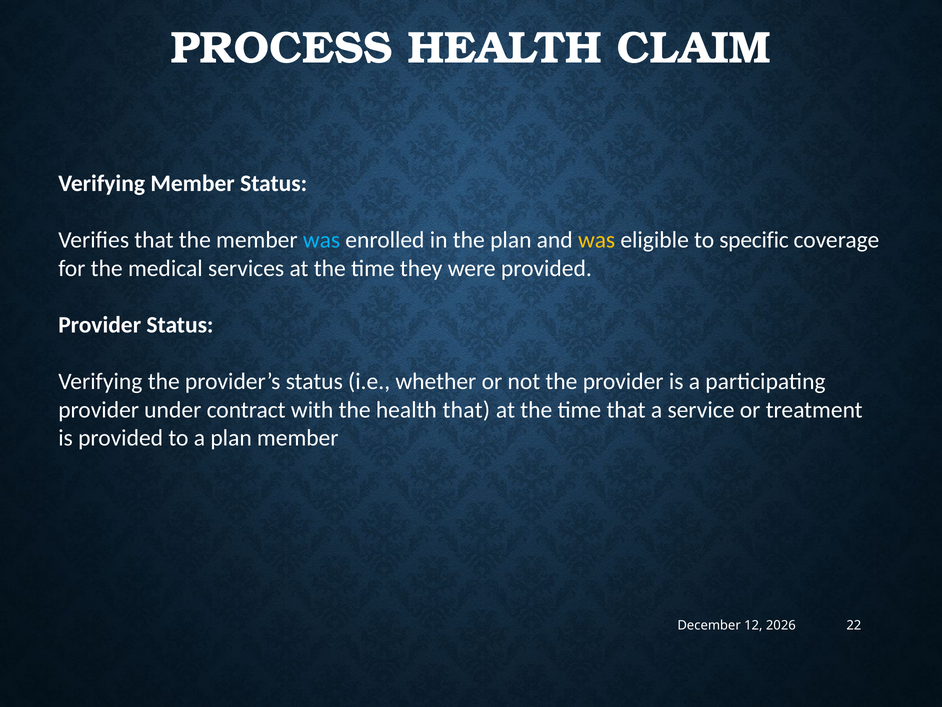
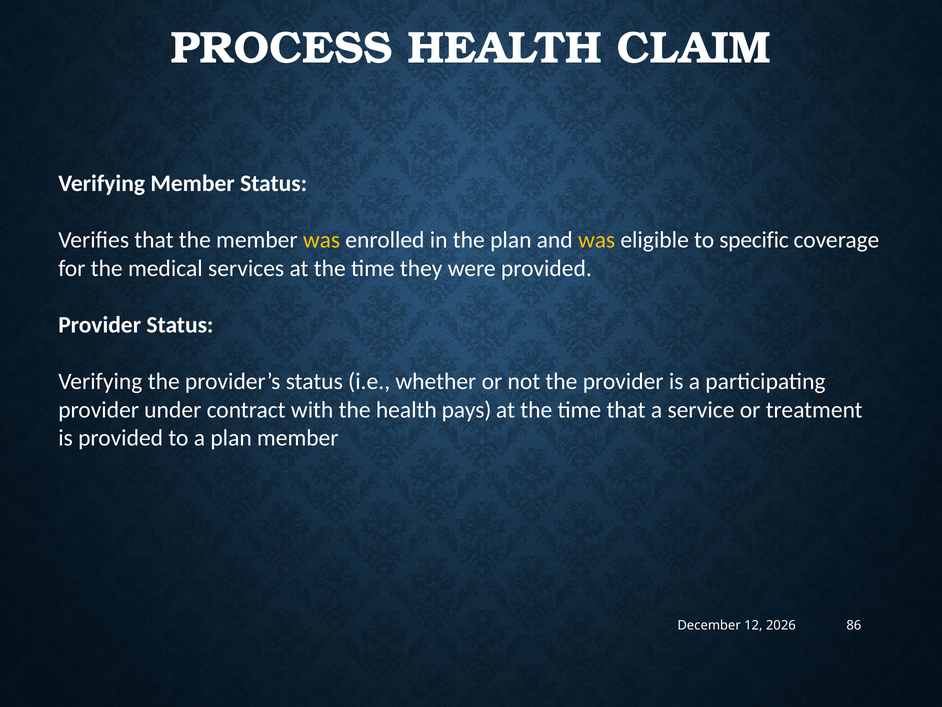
was colour: light blue -> yellow (322, 240)
health that: that -> pays (467, 409)
22: 22 -> 86 (854, 625)
